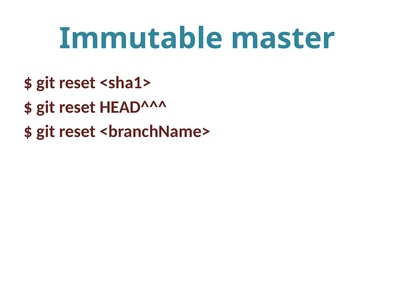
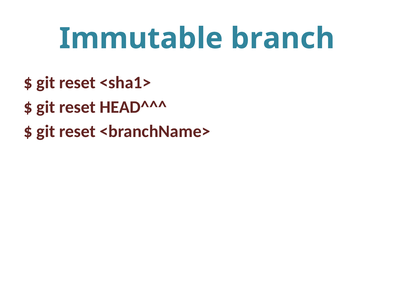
master: master -> branch (283, 39)
